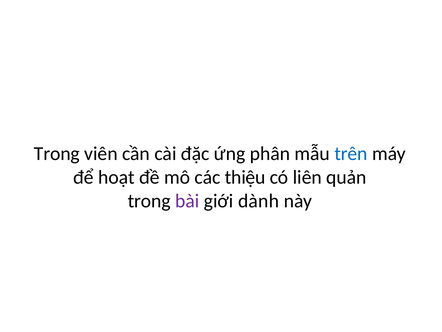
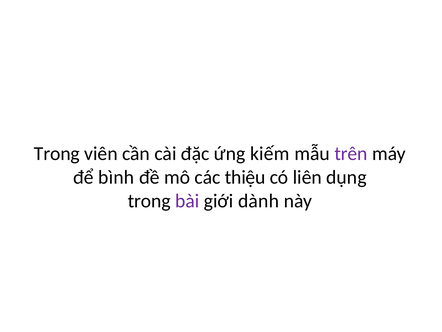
phân: phân -> kiếm (270, 153)
trên colour: blue -> purple (351, 153)
hoạt: hoạt -> bình (116, 177)
quản: quản -> dụng (346, 177)
